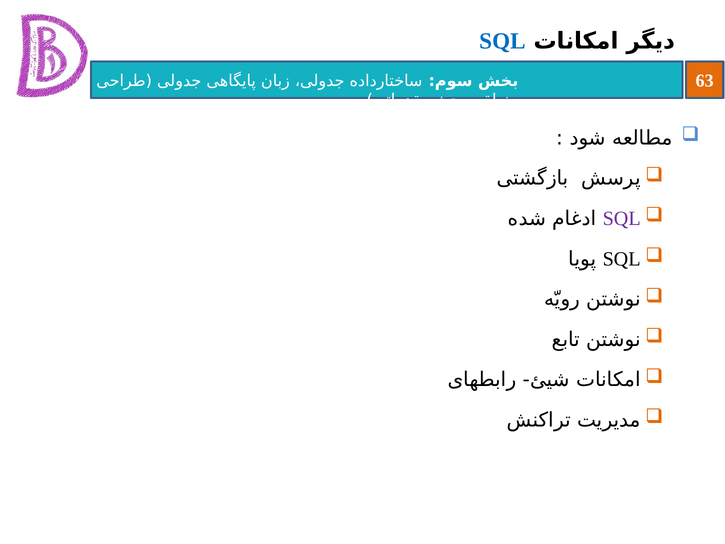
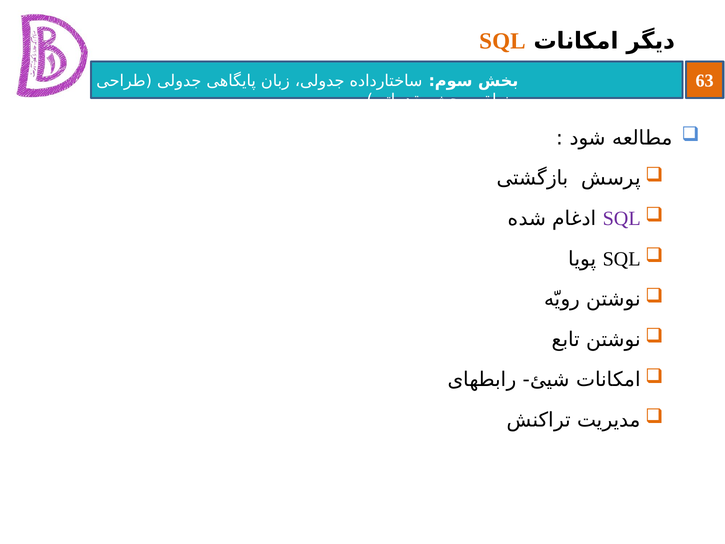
SQL colour: blue -> orange (502, 41)
